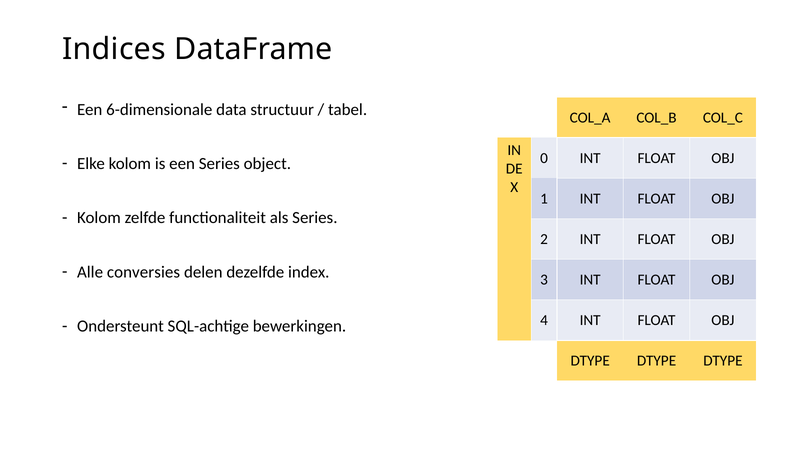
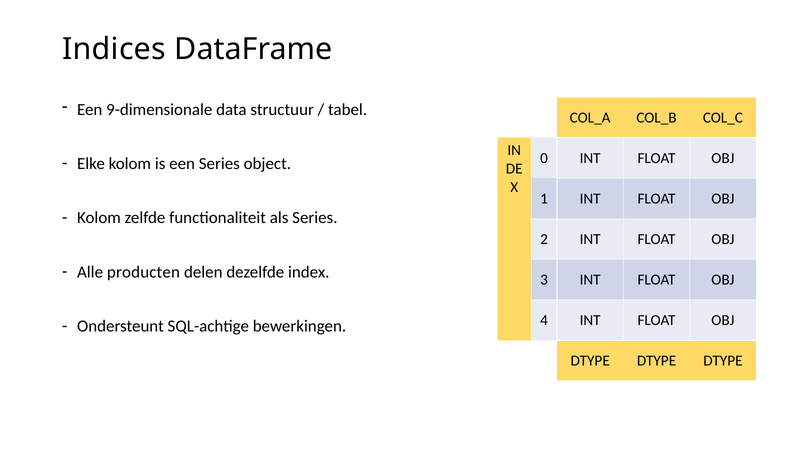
6-dimensionale: 6-dimensionale -> 9-dimensionale (159, 109)
conversies: conversies -> producten (143, 272)
